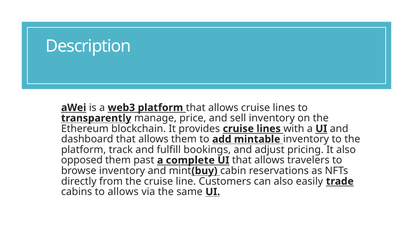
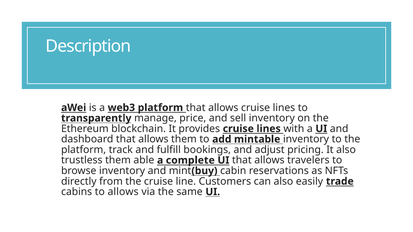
opposed: opposed -> trustless (82, 160)
past: past -> able (144, 160)
